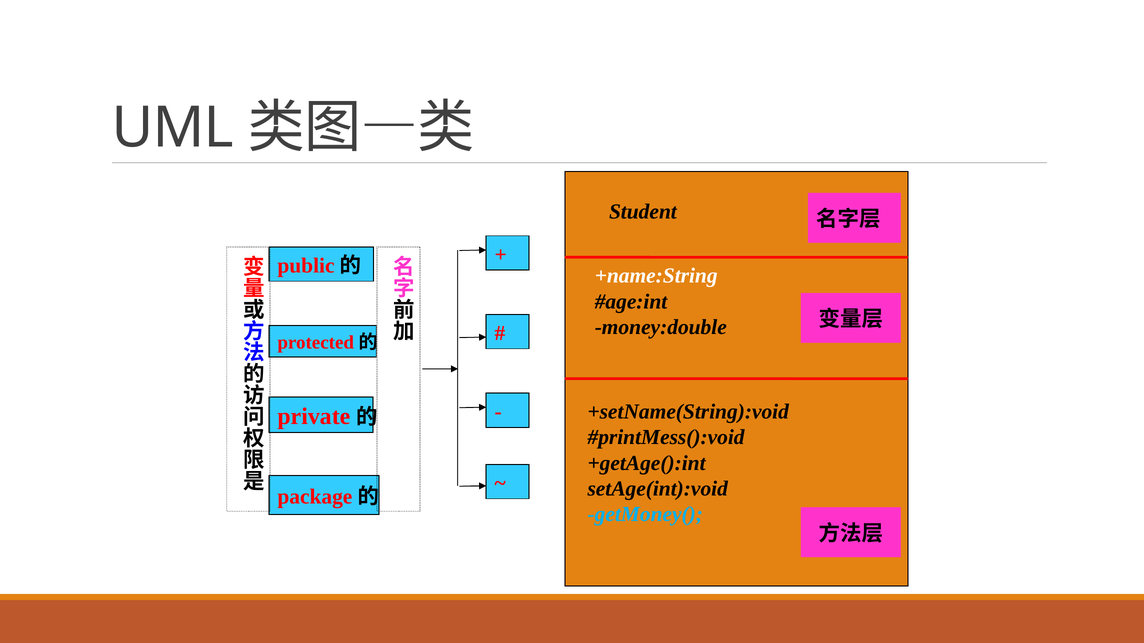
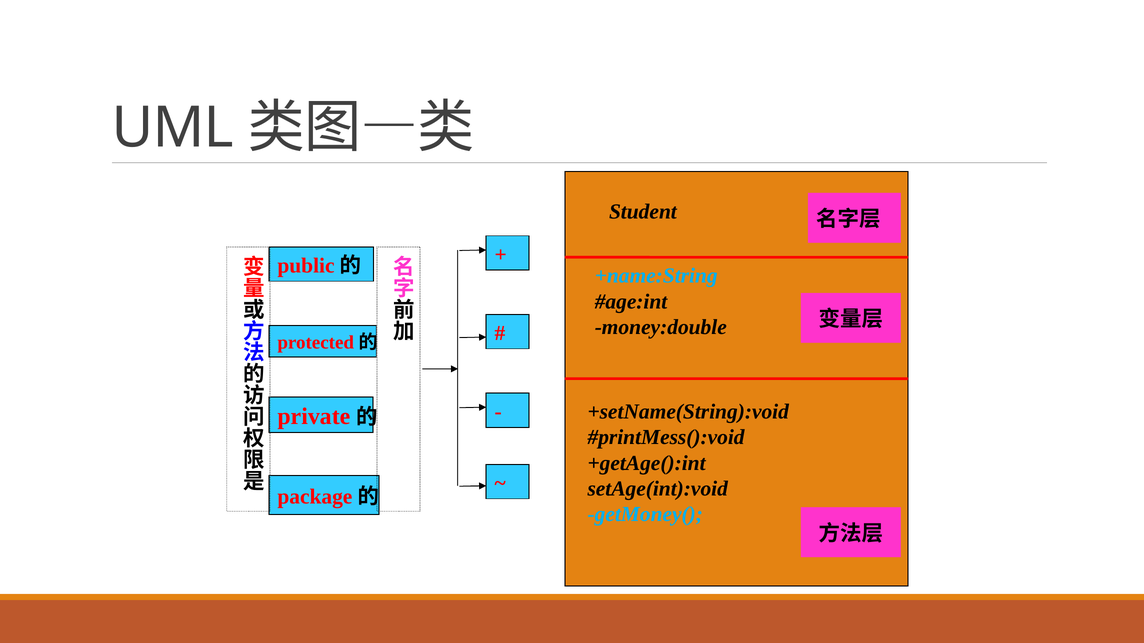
+name:String colour: white -> light blue (656, 276)
